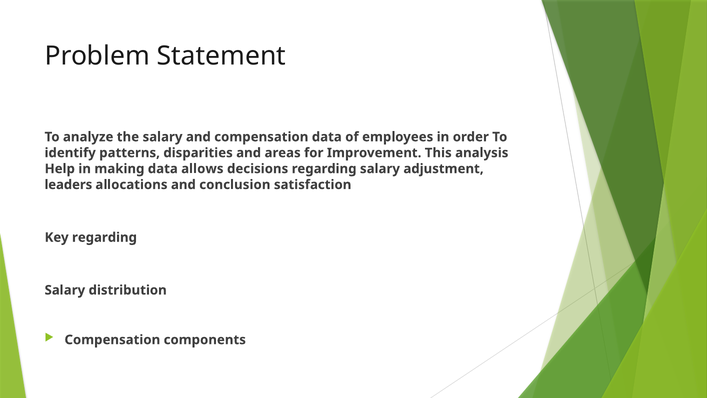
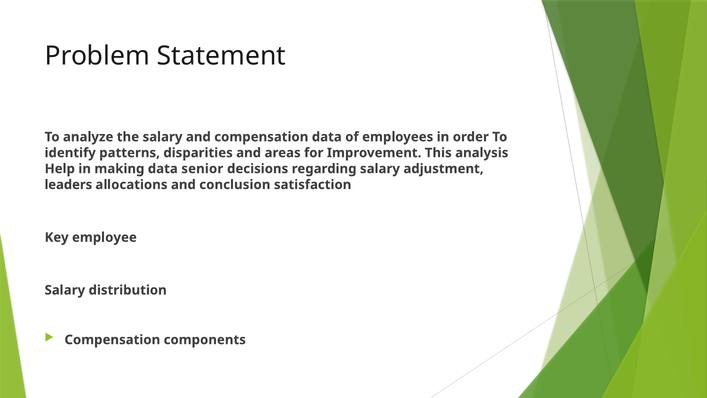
allows: allows -> senior (202, 169)
Key regarding: regarding -> employee (104, 237)
